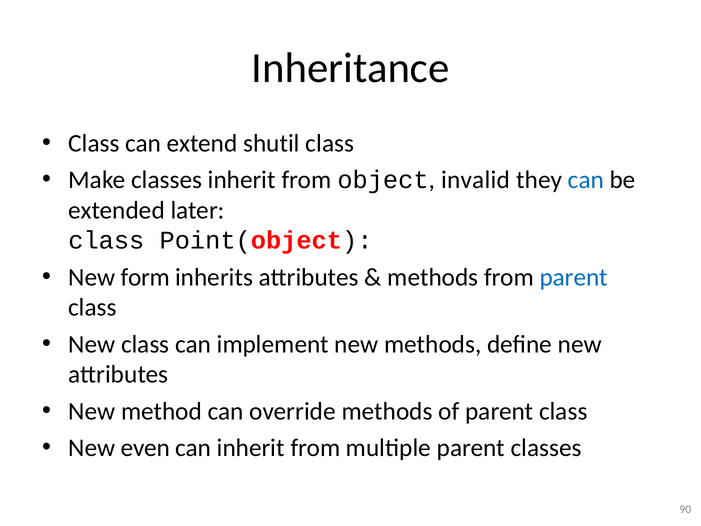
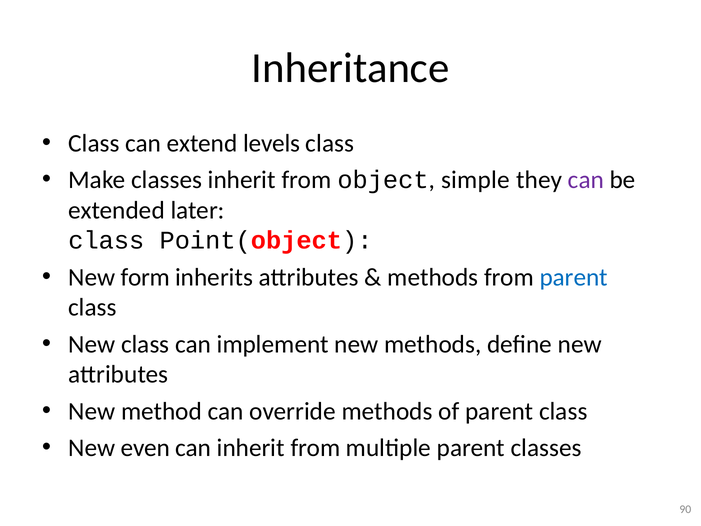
shutil: shutil -> levels (272, 143)
invalid: invalid -> simple (476, 180)
can colour: blue -> purple (586, 180)
